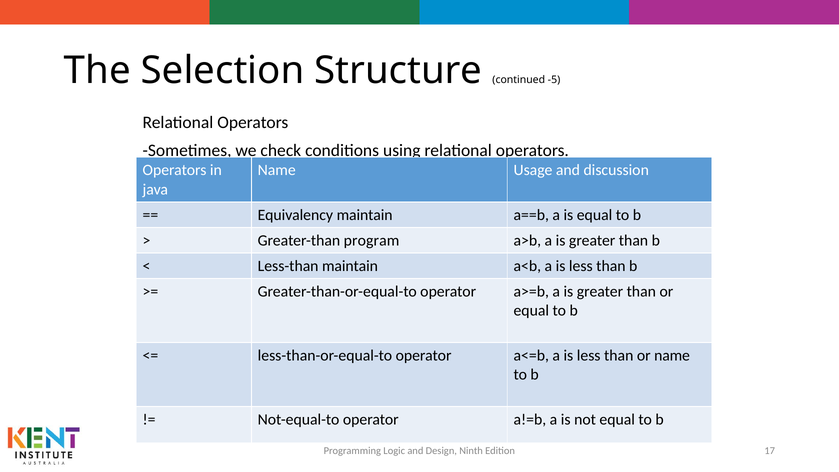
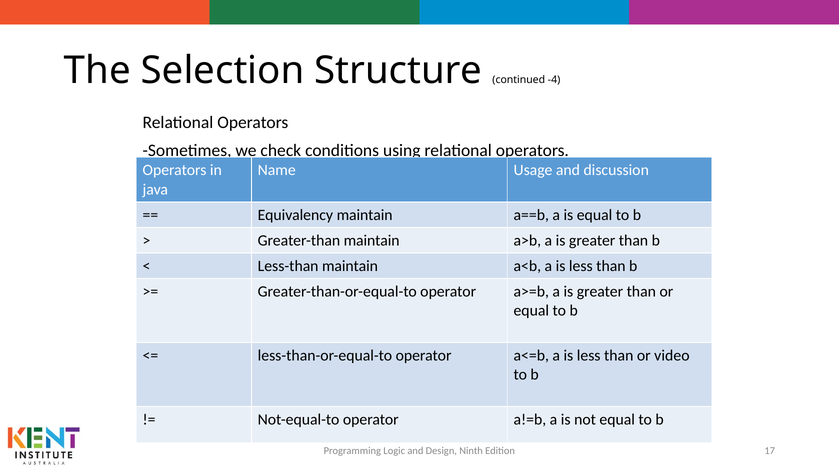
-5: -5 -> -4 (554, 80)
Greater-than program: program -> maintain (372, 240)
or name: name -> video (672, 355)
